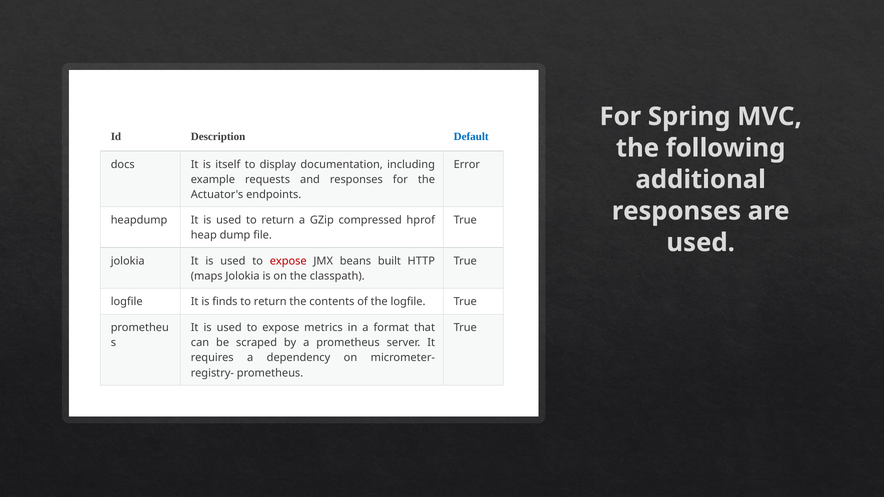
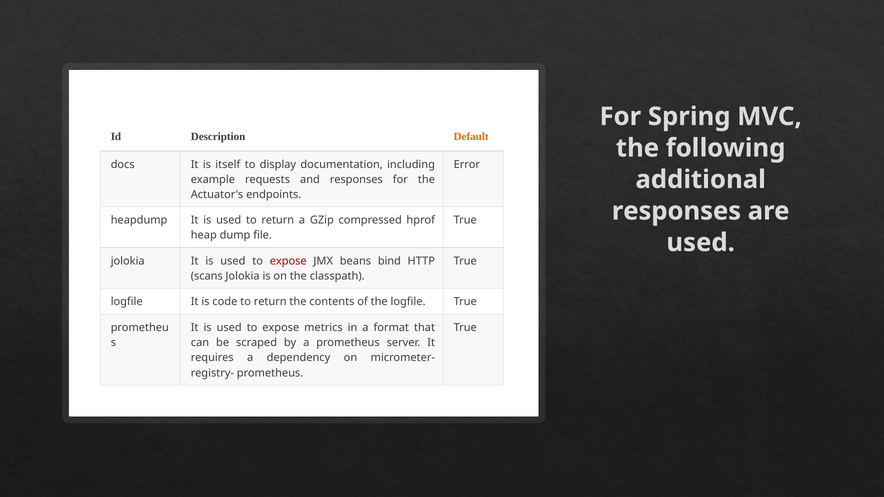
Default colour: blue -> orange (471, 136)
built: built -> bind (389, 261)
maps: maps -> scans (207, 276)
finds: finds -> code (225, 302)
